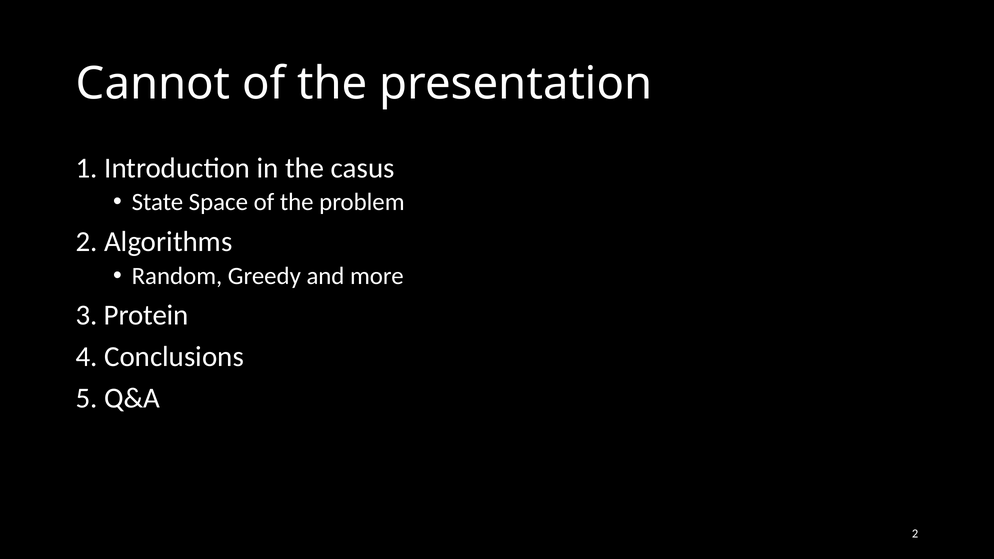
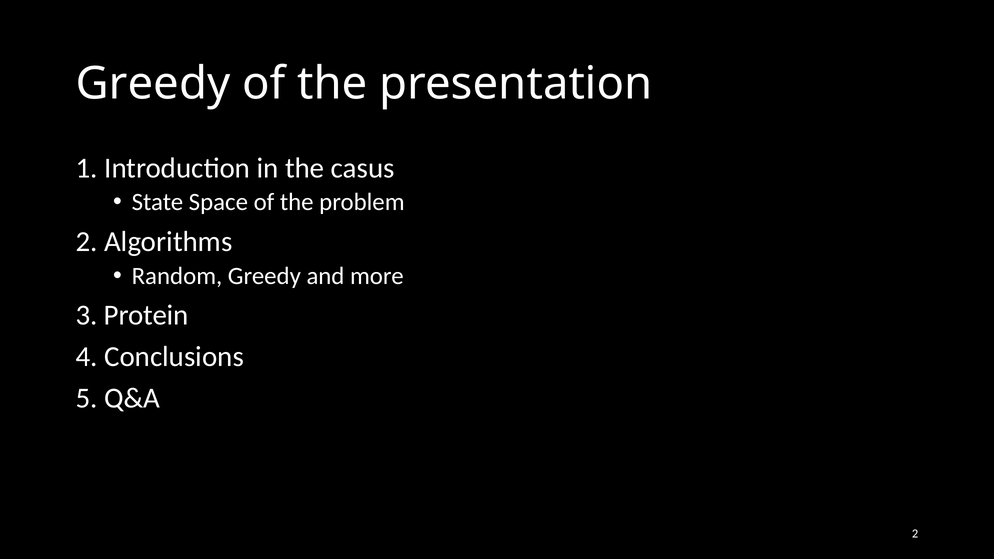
Cannot: Cannot -> Greedy (153, 83)
